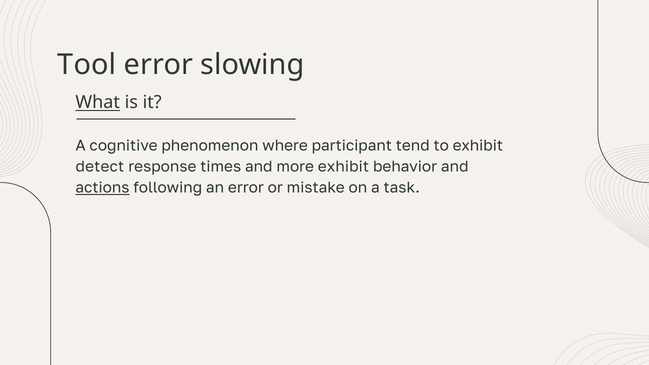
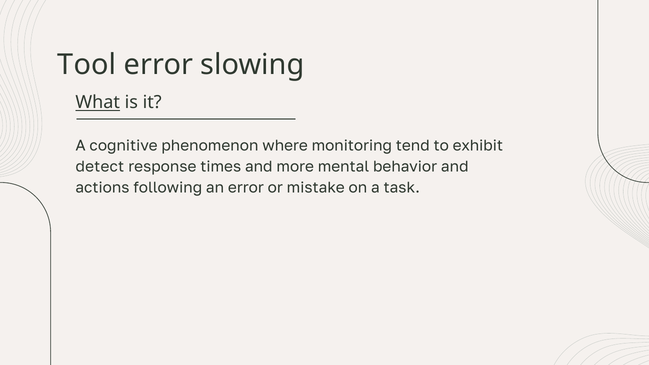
participant: participant -> monitoring (352, 145)
more exhibit: exhibit -> mental (344, 167)
actions underline: present -> none (102, 188)
